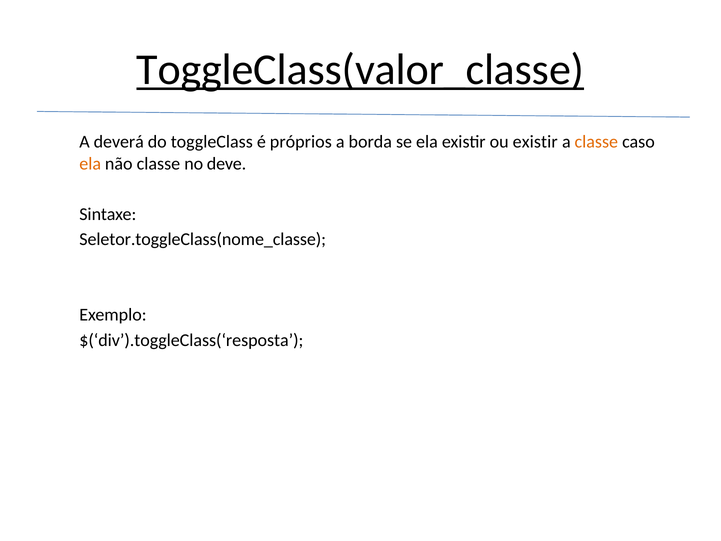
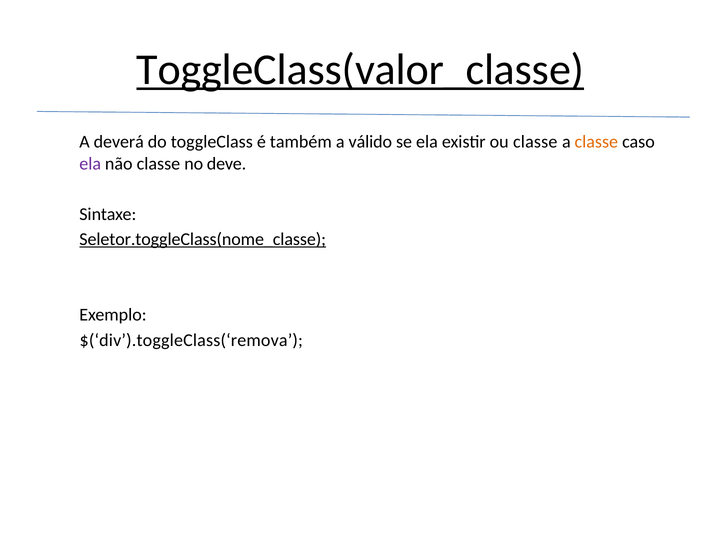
próprios: próprios -> também (301, 142)
borda: borda -> válido (370, 142)
ou existir: existir -> classe (535, 142)
ela colour: orange -> purple (90, 163)
Seletor.toggleClass(nome_classe underline: none -> present (203, 239)
$(‘div’).toggleClass(‘resposta: $(‘div’).toggleClass(‘resposta -> $(‘div’).toggleClass(‘remova (191, 340)
